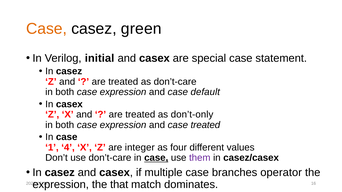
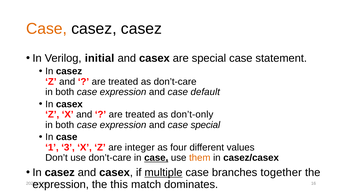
casez green: green -> casez (141, 29)
case treated: treated -> special (205, 125)
4: 4 -> 3 (68, 148)
them colour: purple -> orange (200, 158)
multiple underline: none -> present (164, 173)
operator: operator -> together (281, 173)
that: that -> this (119, 185)
